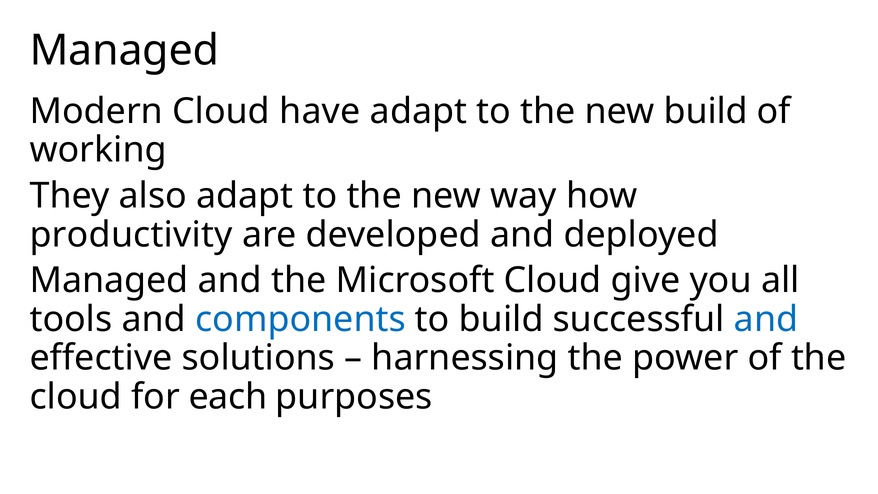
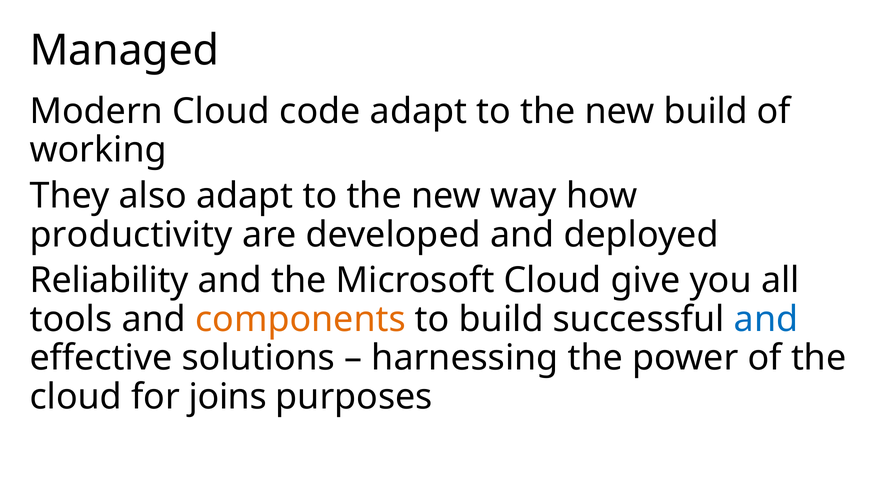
have: have -> code (320, 111)
Managed: Managed -> Reliability (109, 280)
components colour: blue -> orange (300, 319)
each: each -> joins (228, 397)
